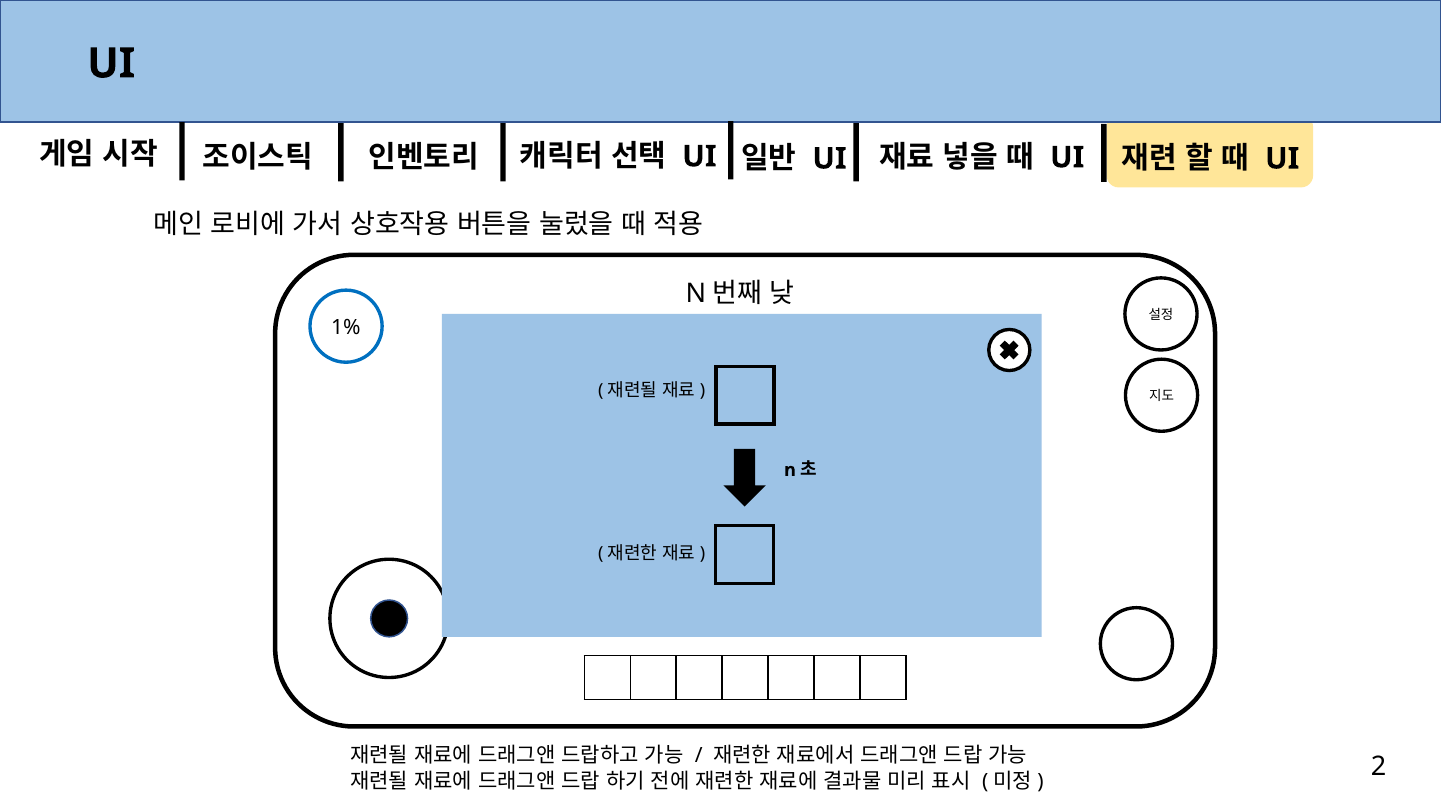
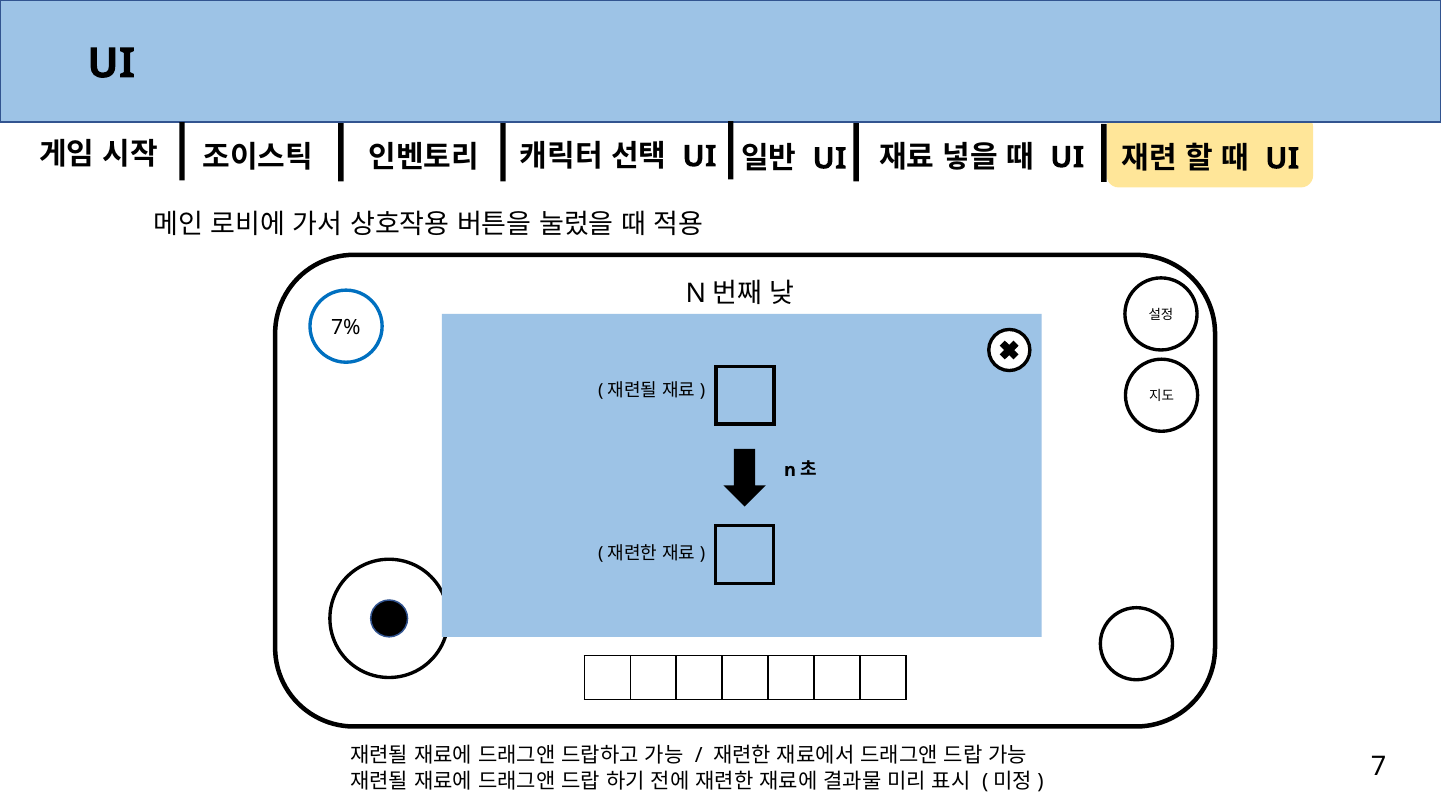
1%: 1% -> 7% (346, 328)
2: 2 -> 7 (1379, 767)
